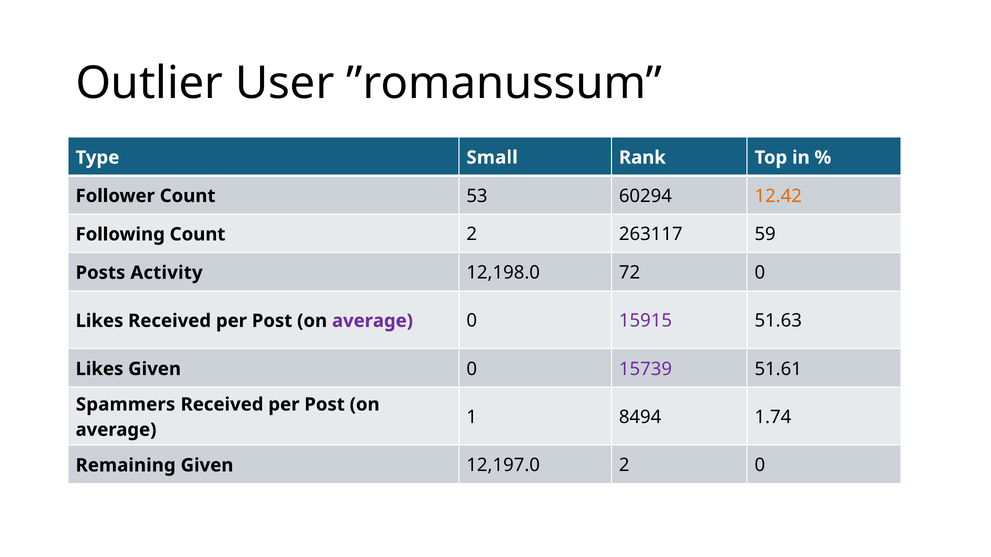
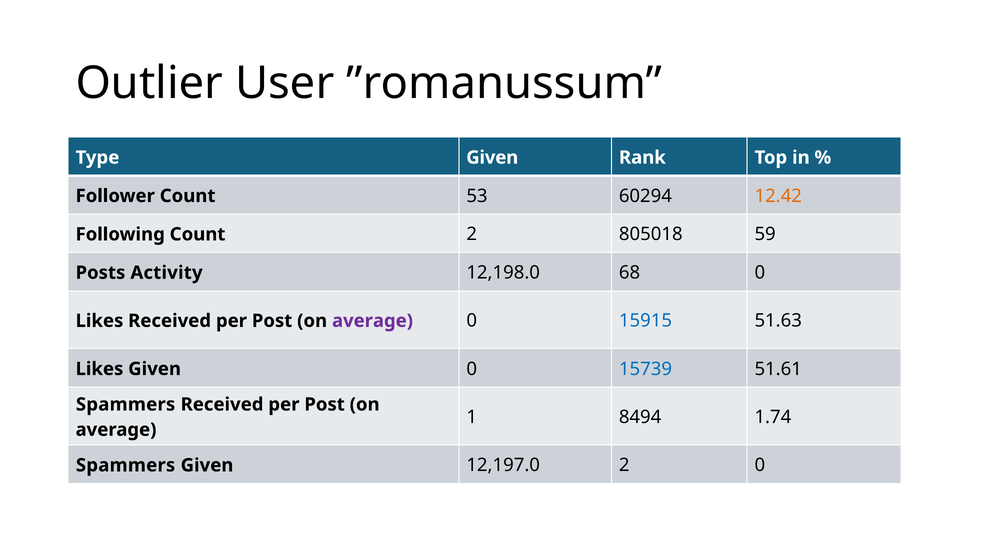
Type Small: Small -> Given (492, 158)
263117: 263117 -> 805018 (651, 234)
72: 72 -> 68 (630, 273)
15915 colour: purple -> blue (645, 321)
15739 colour: purple -> blue (645, 369)
Remaining: Remaining -> Spammers (126, 466)
